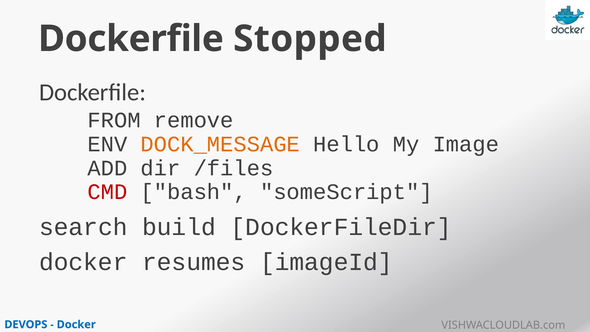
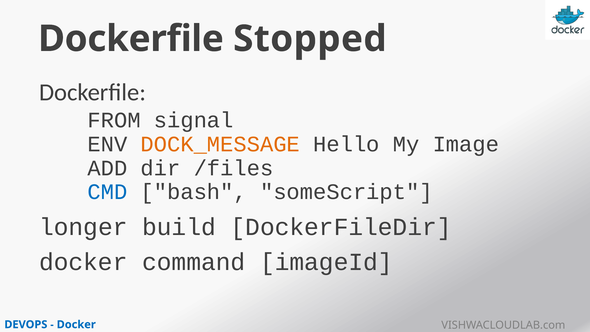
remove: remove -> signal (194, 120)
CMD colour: red -> blue (107, 192)
search: search -> longer (83, 227)
resumes: resumes -> command (194, 262)
